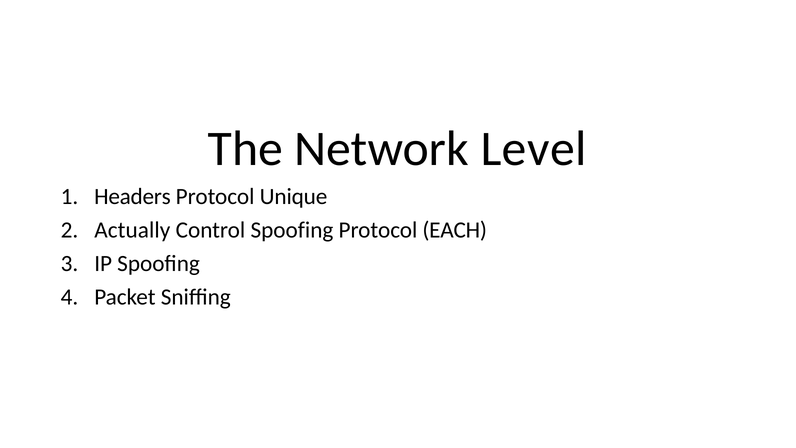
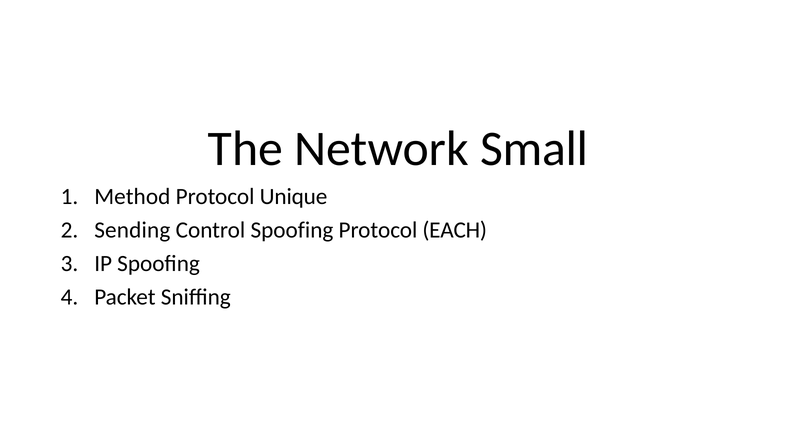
Level: Level -> Small (534, 149)
Headers: Headers -> Method (132, 197)
Actually: Actually -> Sending (132, 230)
